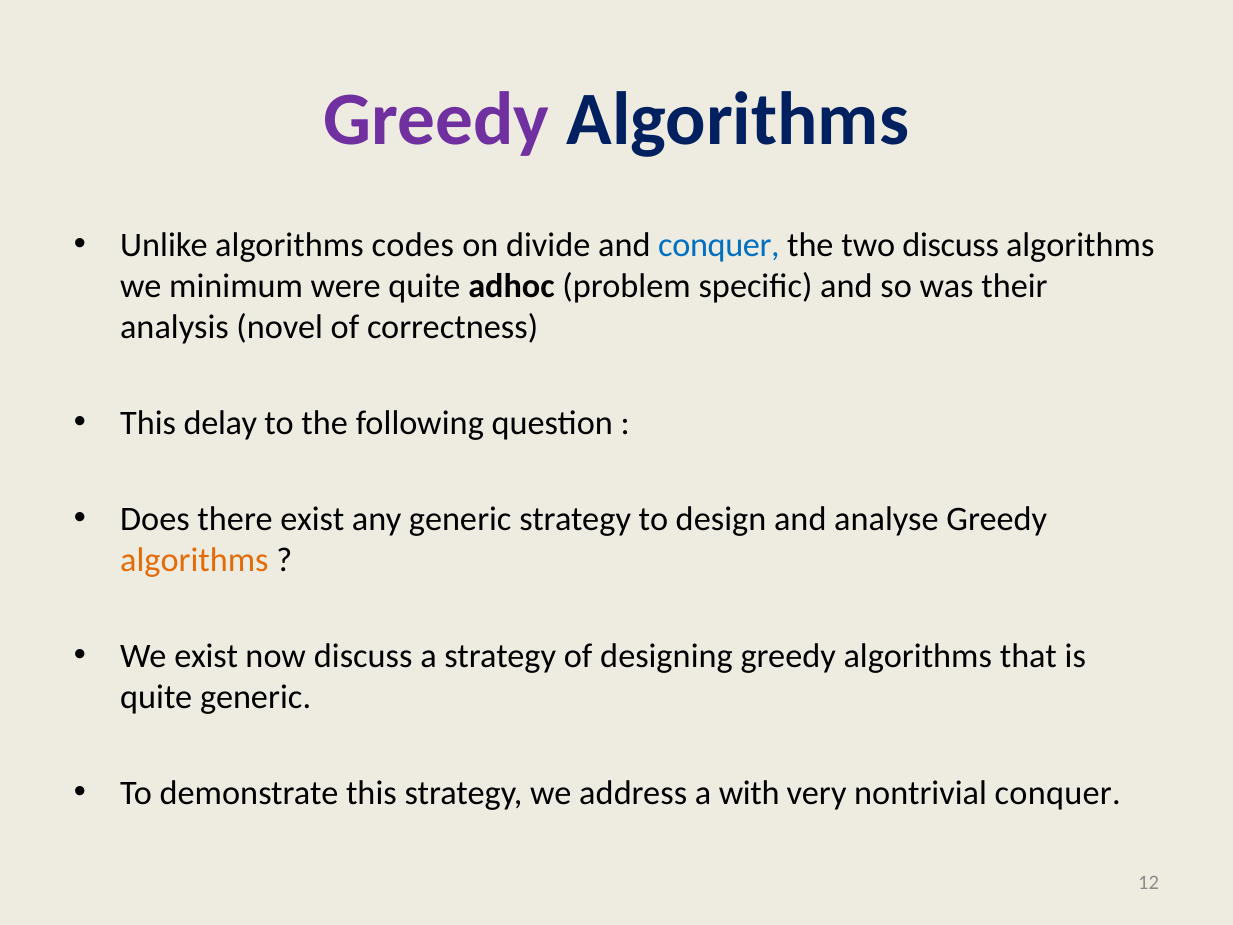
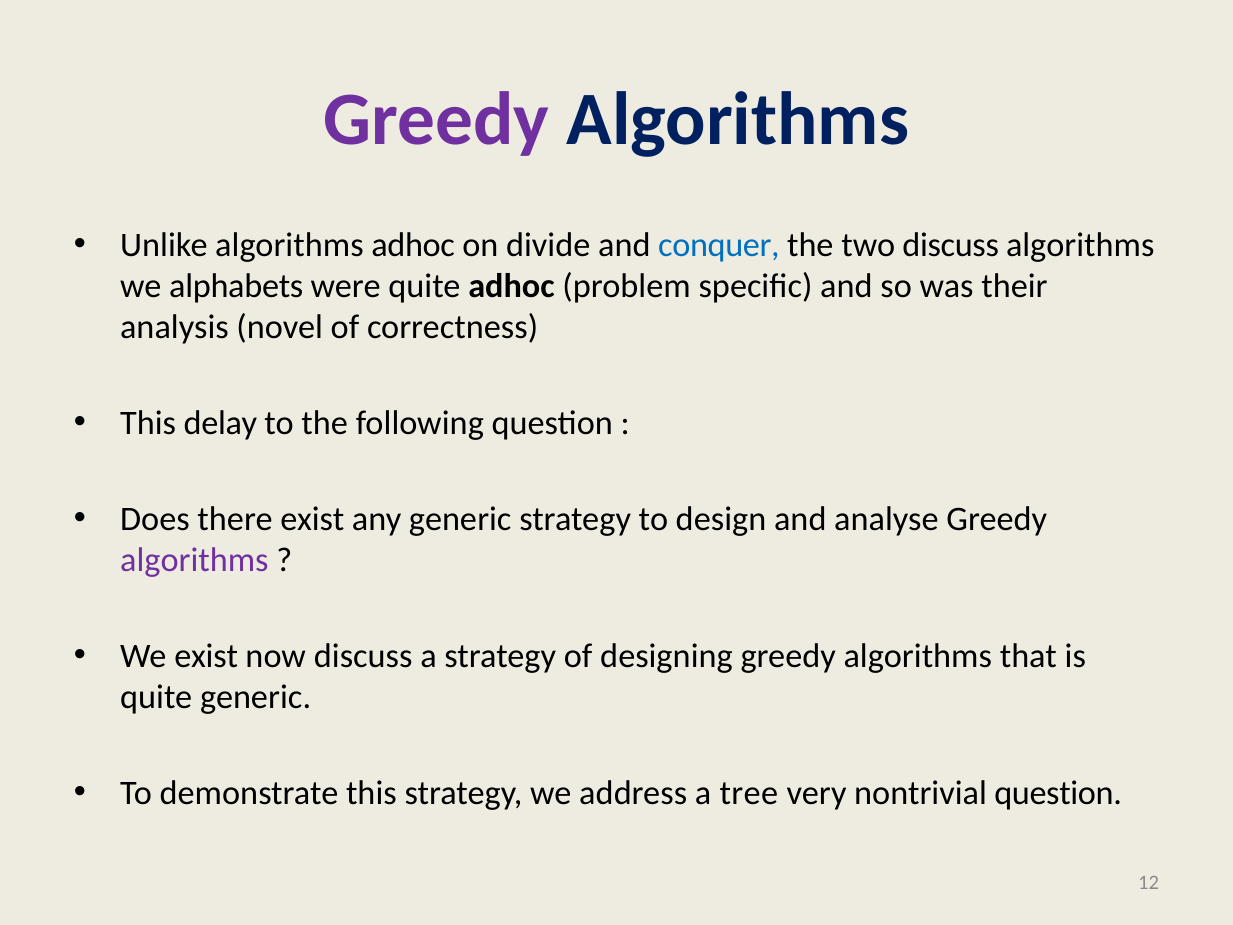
algorithms codes: codes -> adhoc (413, 245)
minimum: minimum -> alphabets (236, 286)
algorithms colour: orange -> purple (194, 560)
with: with -> tree (749, 793)
nontrivial conquer: conquer -> question (1058, 793)
